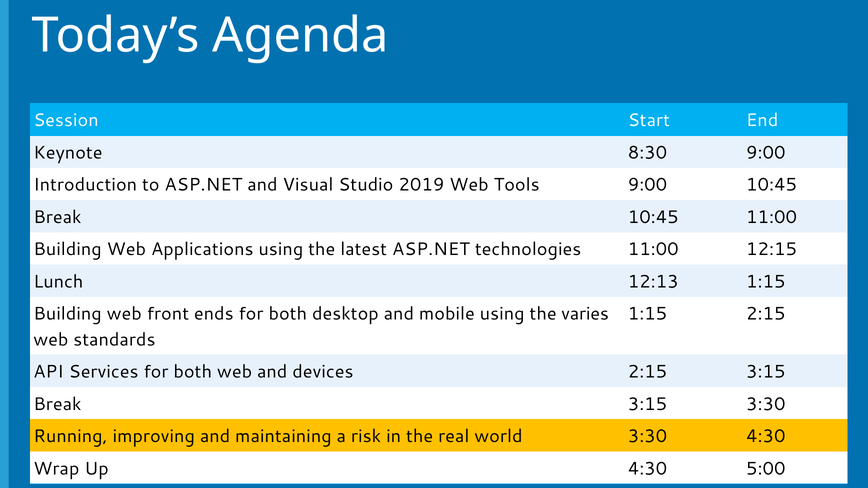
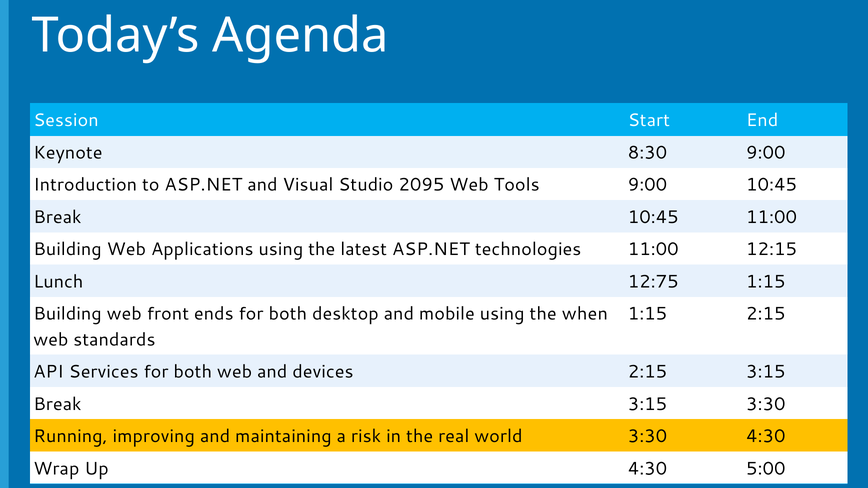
2019: 2019 -> 2095 (421, 185)
12:13: 12:13 -> 12:75 (653, 282)
varies: varies -> when (585, 314)
